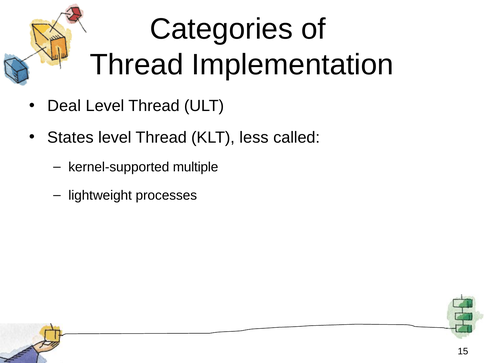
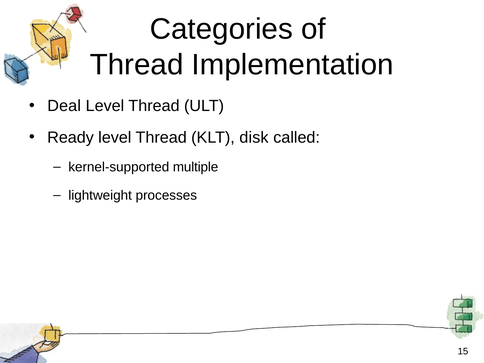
States: States -> Ready (70, 137)
less: less -> disk (254, 137)
